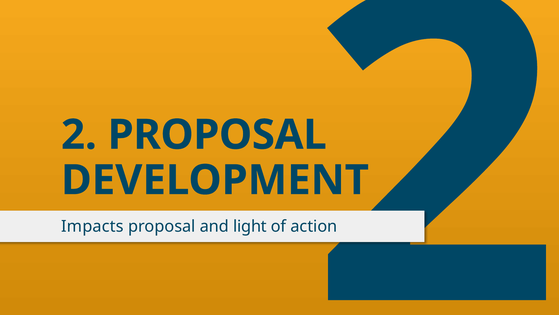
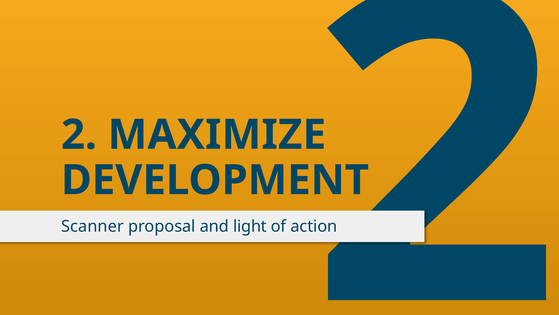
2 PROPOSAL: PROPOSAL -> MAXIMIZE (217, 135)
Impacts: Impacts -> Scanner (92, 226)
